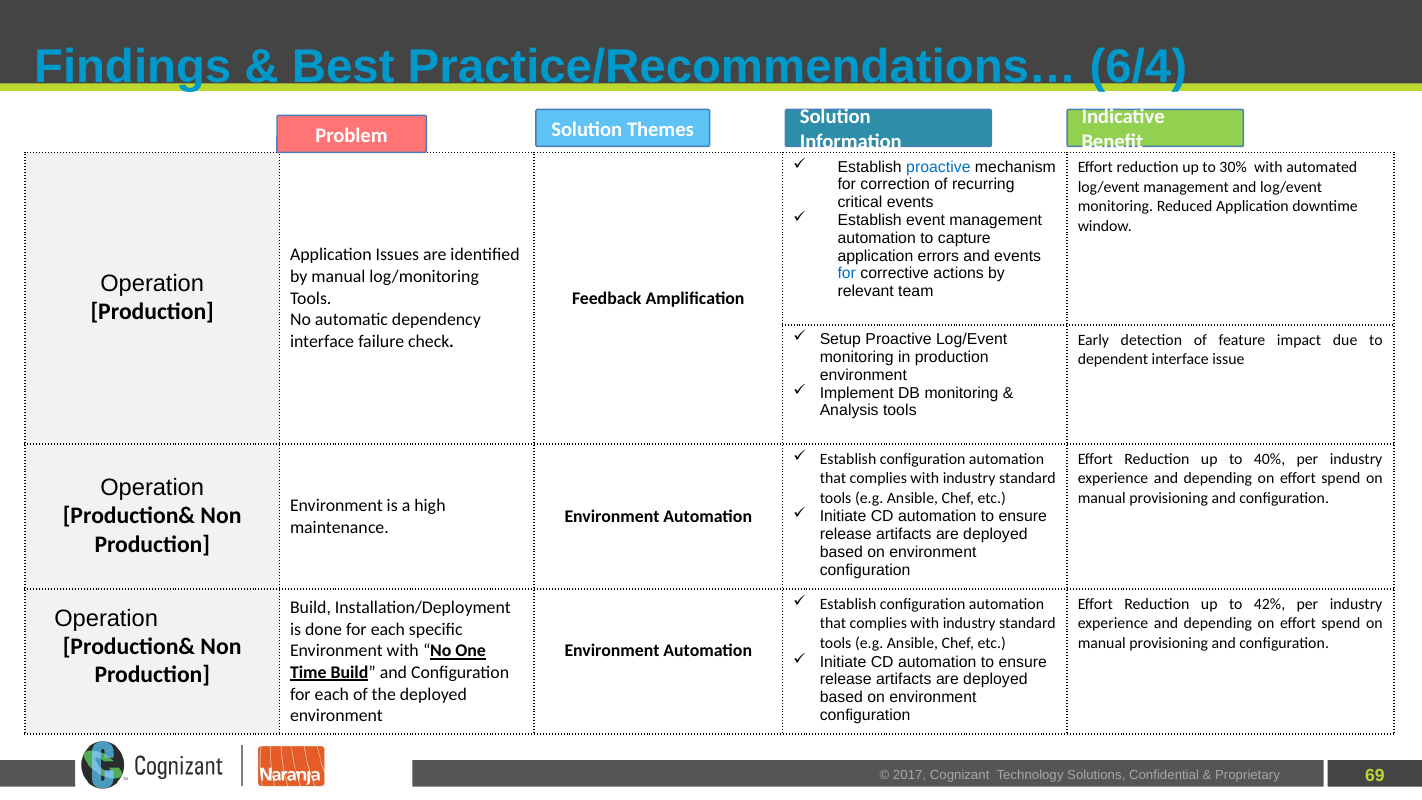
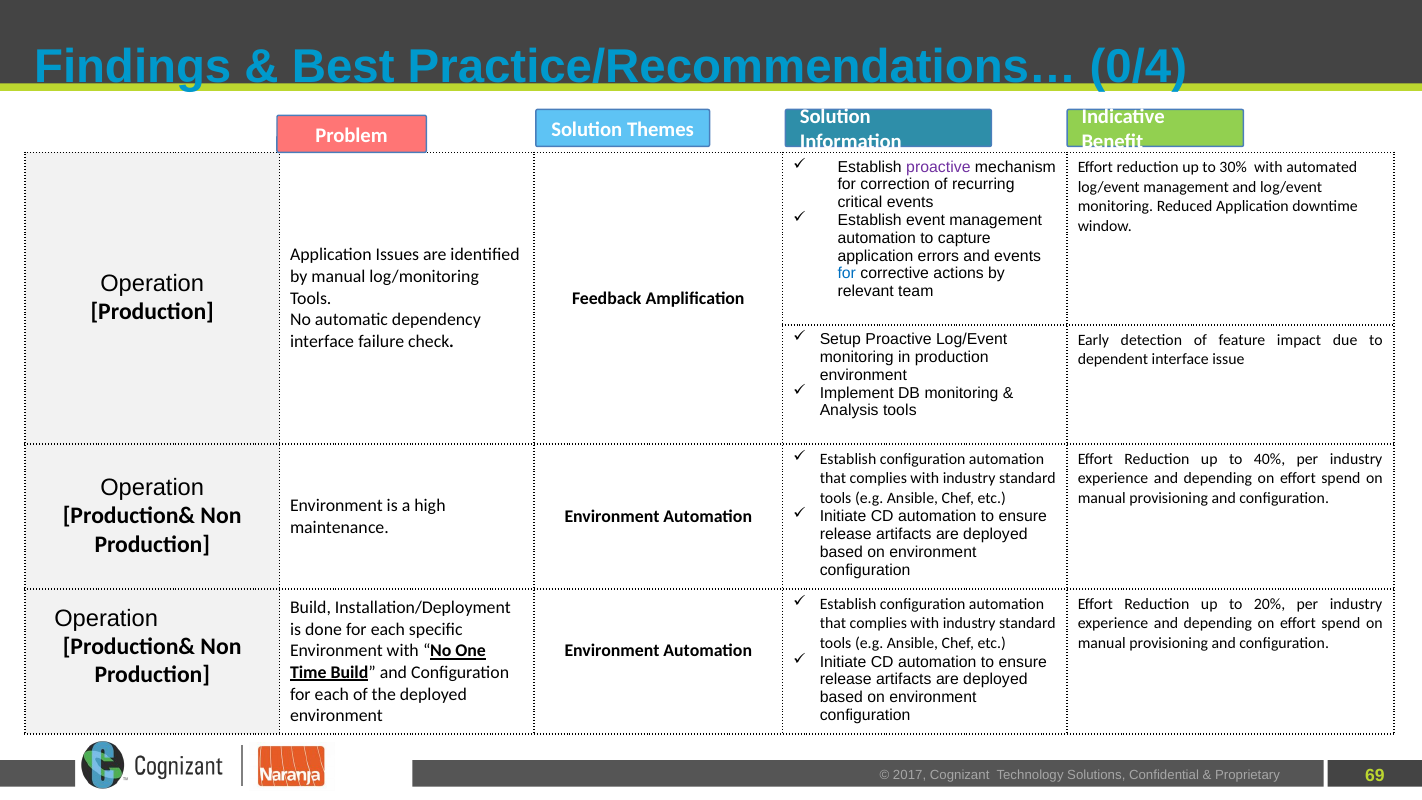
6/4: 6/4 -> 0/4 (1138, 67)
proactive colour: blue -> purple (938, 167)
42%: 42% -> 20% (1270, 604)
